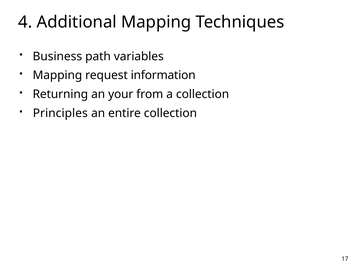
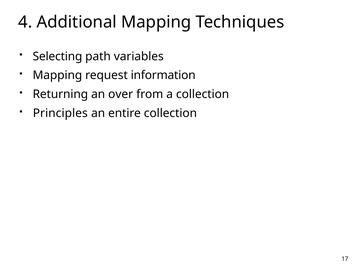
Business: Business -> Selecting (57, 56)
your: your -> over (121, 94)
